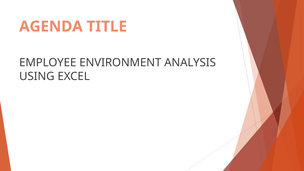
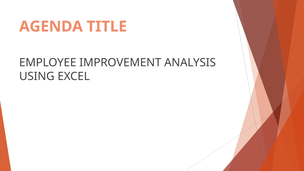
ENVIRONMENT: ENVIRONMENT -> IMPROVEMENT (120, 63)
